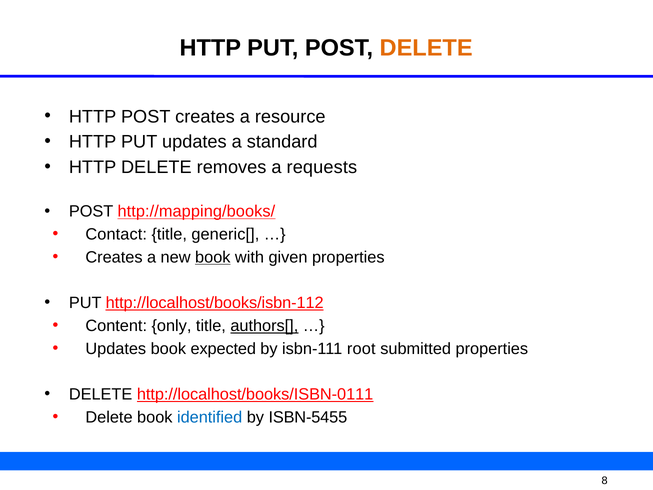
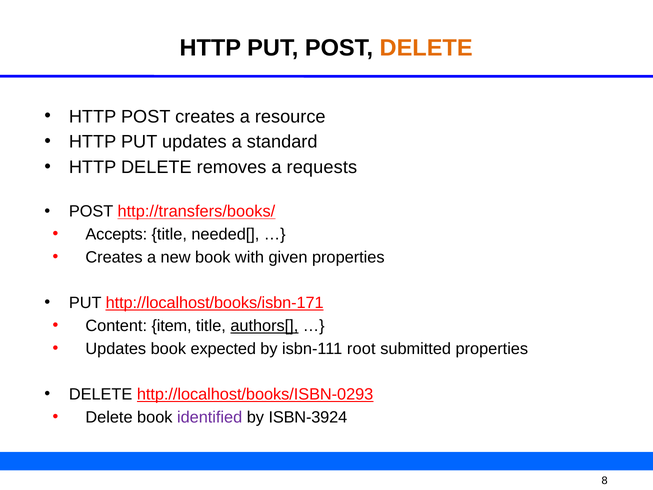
http://mapping/books/: http://mapping/books/ -> http://transfers/books/ (196, 211)
Contact: Contact -> Accepts (116, 234)
generic[: generic[ -> needed[ (225, 234)
book underline: present -> none (213, 257)
http://localhost/books/isbn-112: http://localhost/books/isbn-112 -> http://localhost/books/isbn-171 (215, 303)
only: only -> item (172, 326)
http://localhost/books/ISBN-0111: http://localhost/books/ISBN-0111 -> http://localhost/books/ISBN-0293 (255, 394)
identified colour: blue -> purple (210, 417)
ISBN-5455: ISBN-5455 -> ISBN-3924 (308, 417)
